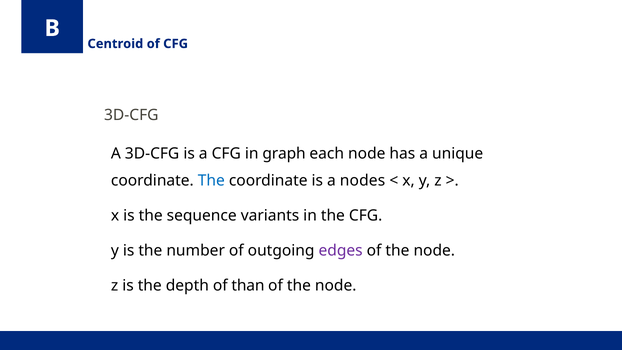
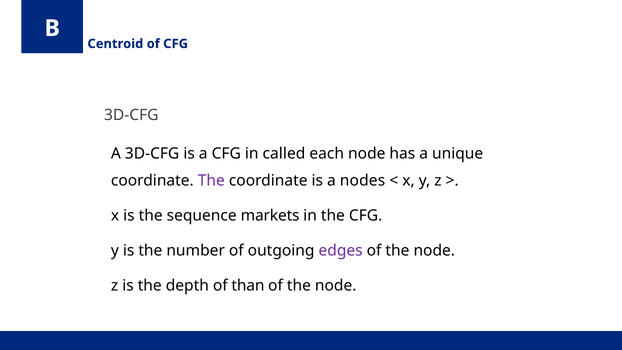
graph: graph -> called (284, 153)
The colour: blue -> purple (211, 181)
variants: variants -> markets (270, 216)
